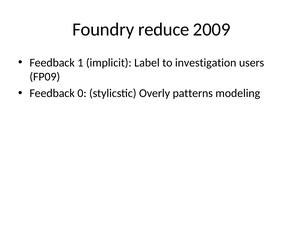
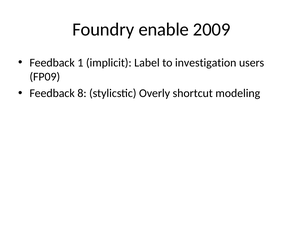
reduce: reduce -> enable (164, 29)
0: 0 -> 8 (82, 93)
patterns: patterns -> shortcut (193, 93)
